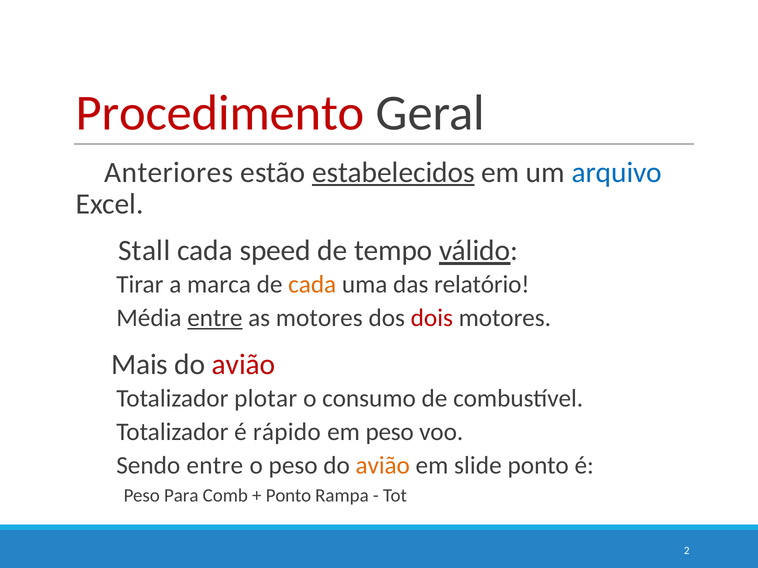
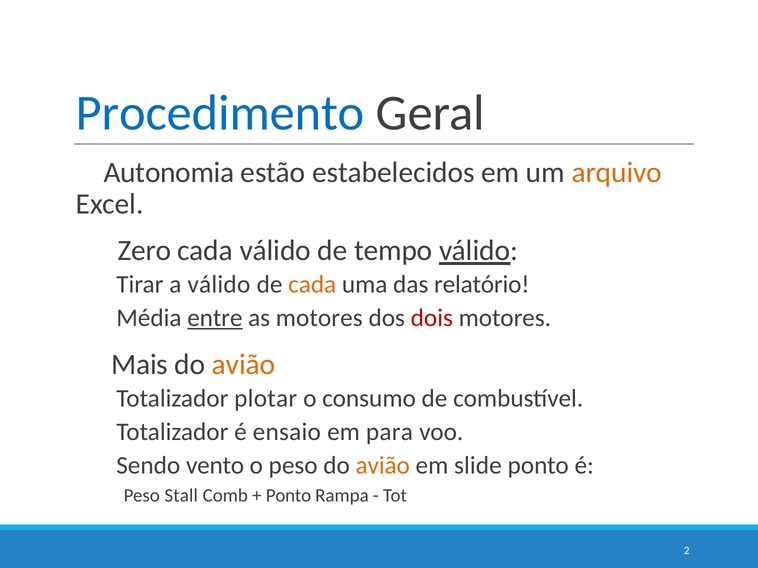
Procedimento colour: red -> blue (220, 113)
Anteriores: Anteriores -> Autonomia (169, 173)
estabelecidos underline: present -> none (393, 173)
arquivo colour: blue -> orange (617, 173)
Stall: Stall -> Zero (144, 251)
cada speed: speed -> válido (275, 251)
a marca: marca -> válido (219, 285)
avião colour: red -> orange (244, 365)
rápido: rápido -> ensaio (287, 432)
em peso: peso -> para (389, 432)
entre: entre -> vento (215, 466)
Para: Para -> Stall (181, 496)
